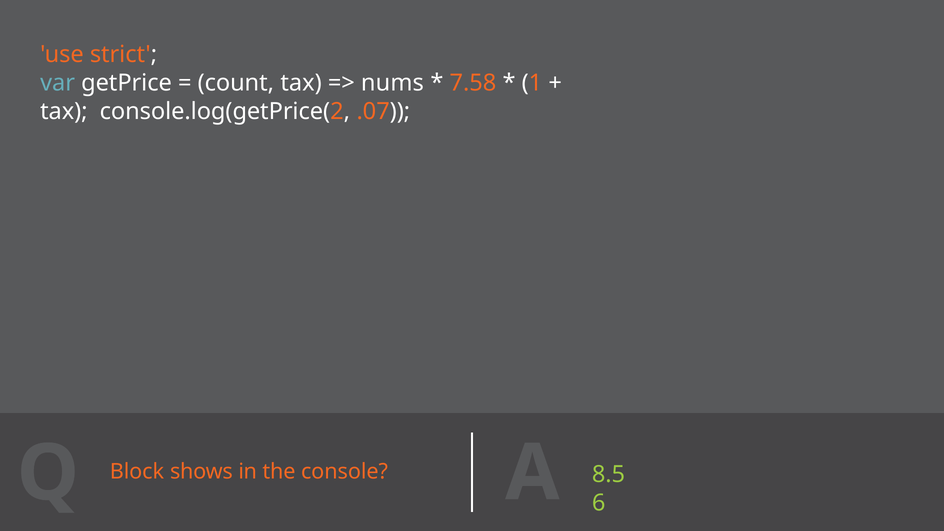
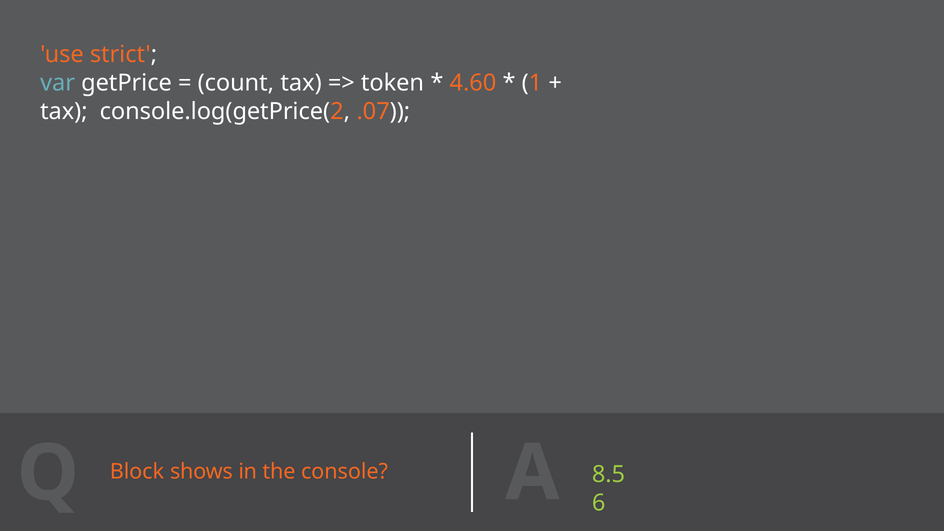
nums: nums -> token (393, 83)
7.58: 7.58 -> 4.60 (473, 83)
